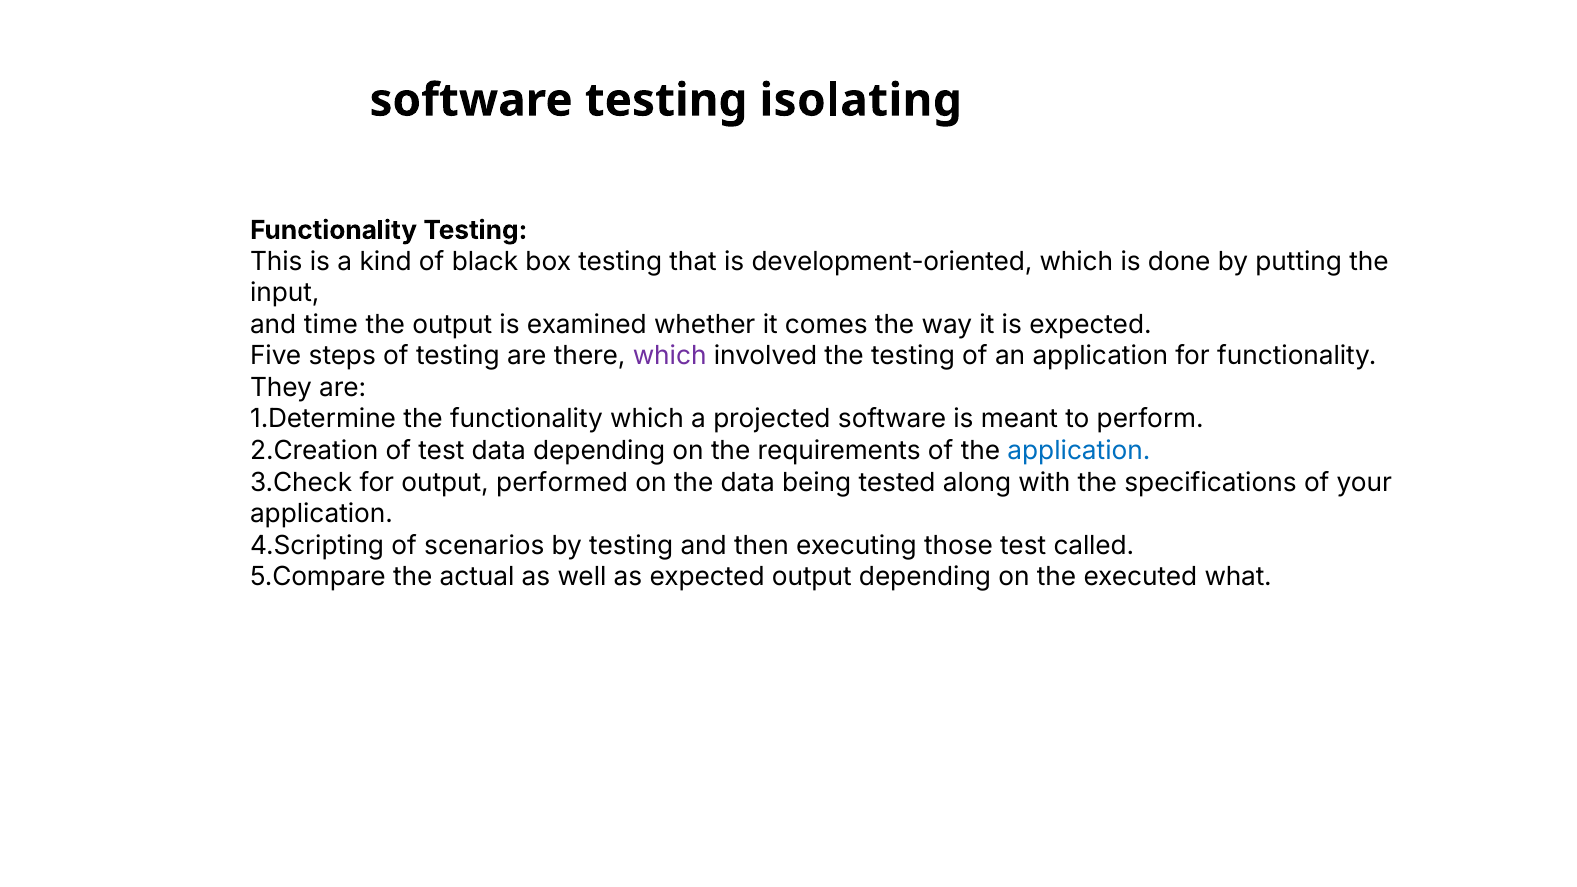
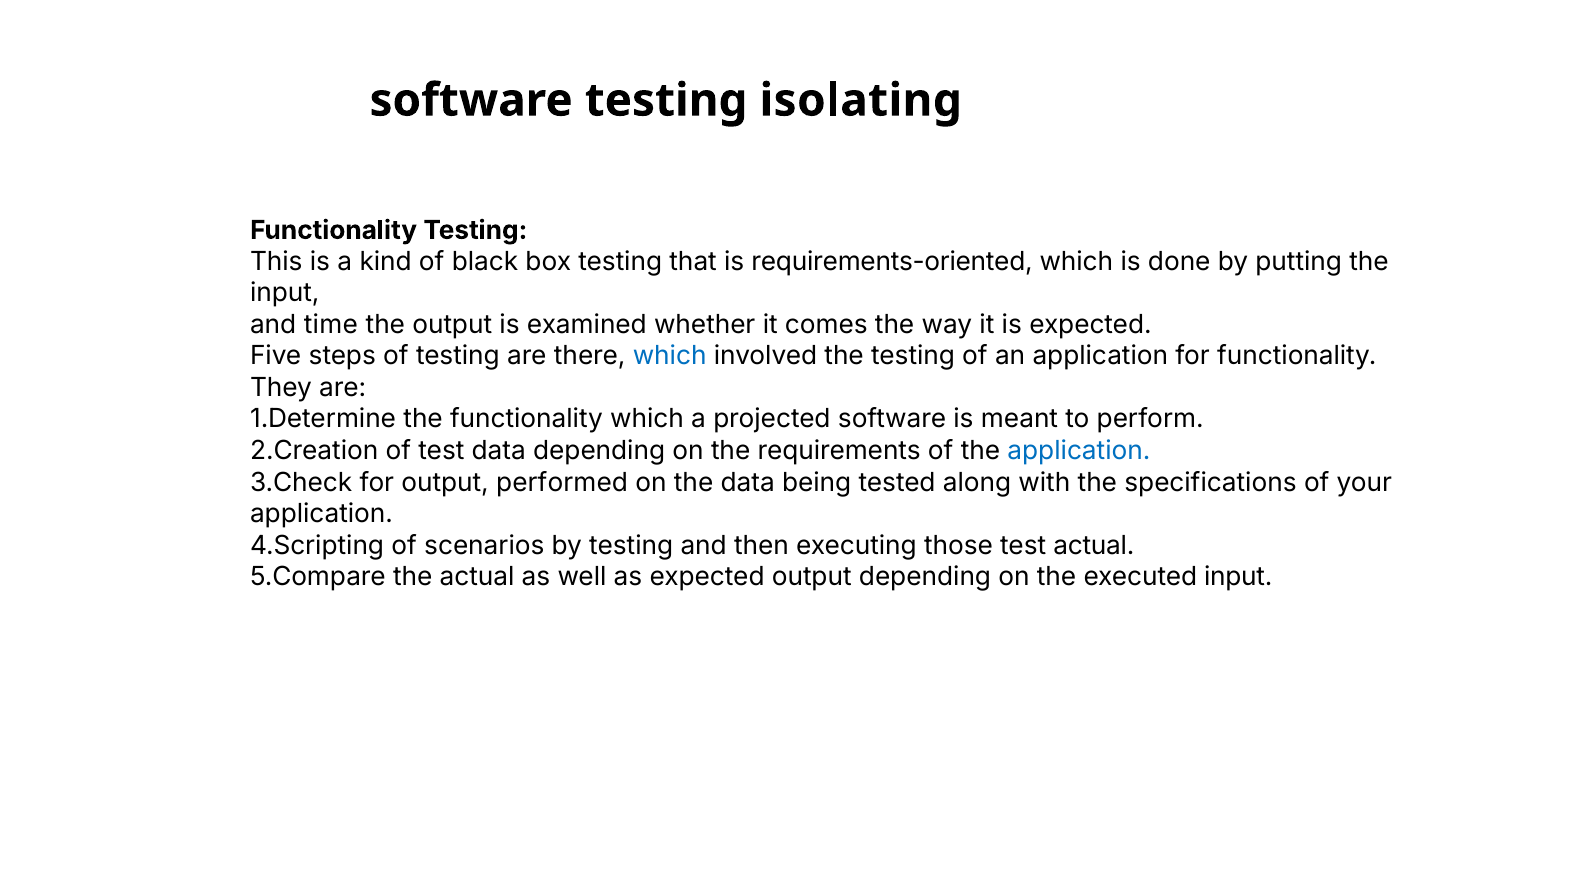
development-oriented: development-oriented -> requirements-oriented (892, 262)
which colour: purple -> blue (670, 356)
test called: called -> actual (1094, 545)
executed what: what -> input (1238, 577)
